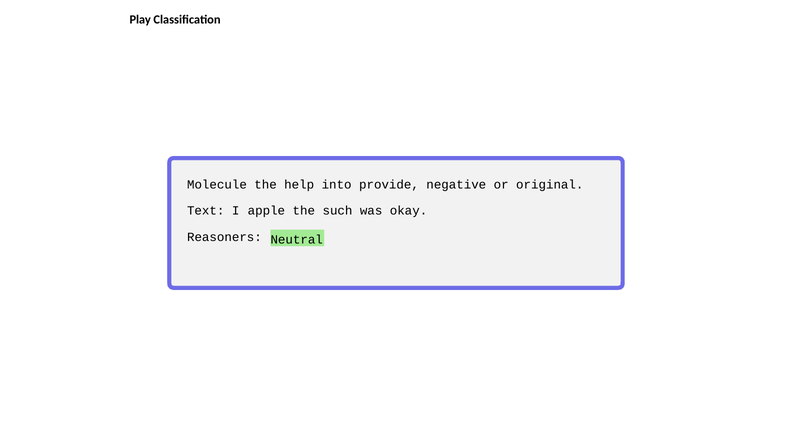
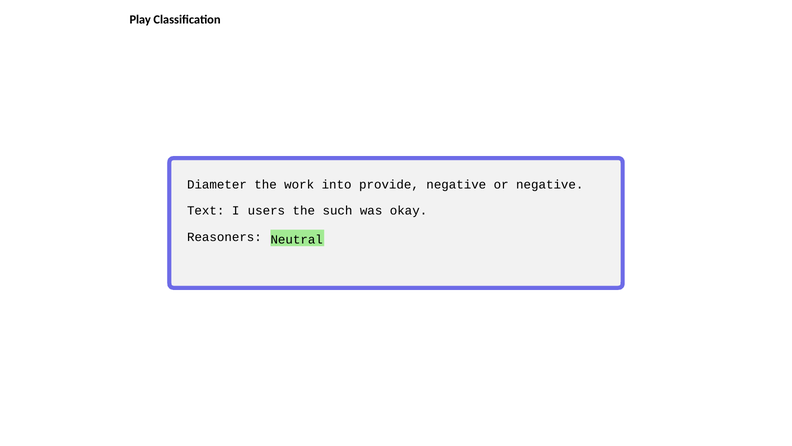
Molecule: Molecule -> Diameter (217, 184)
help: help -> work (299, 184)
or original: original -> negative (550, 184)
apple: apple -> users (266, 211)
